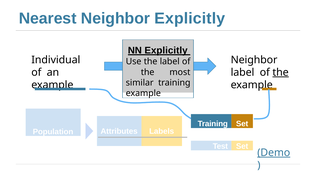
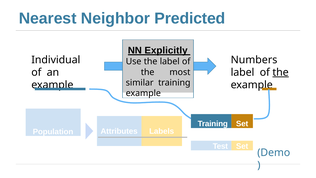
Neighbor Explicitly: Explicitly -> Predicted (190, 18)
Neighbor: Neighbor -> Numbers (254, 60)
Demo underline: present -> none (274, 152)
